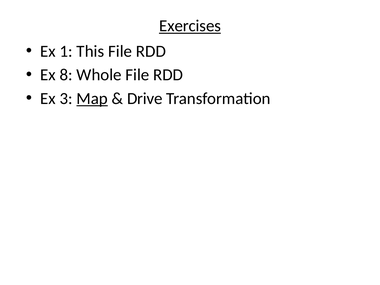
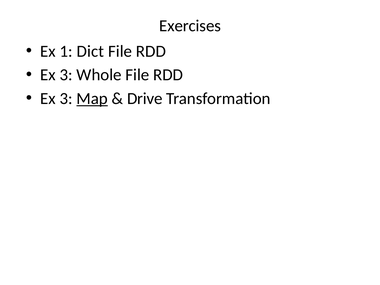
Exercises underline: present -> none (190, 26)
This: This -> Dict (90, 51)
8: 8 -> 3 (66, 75)
